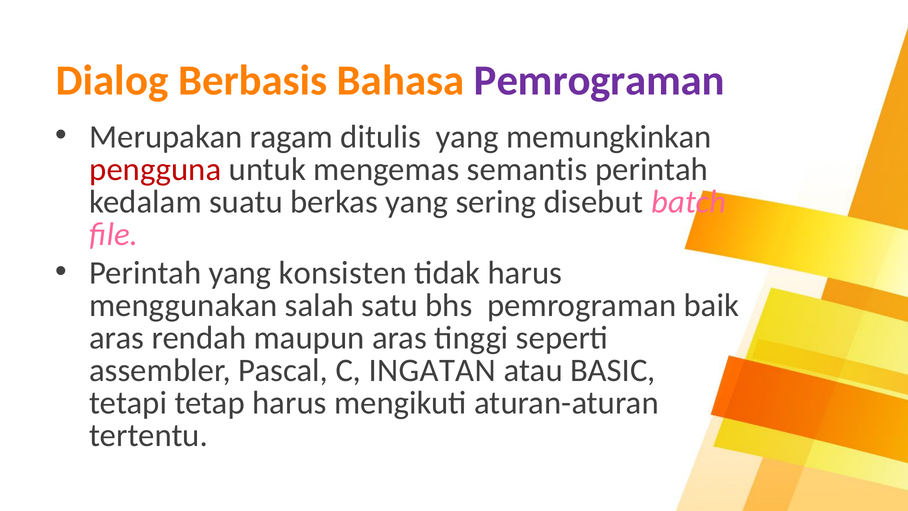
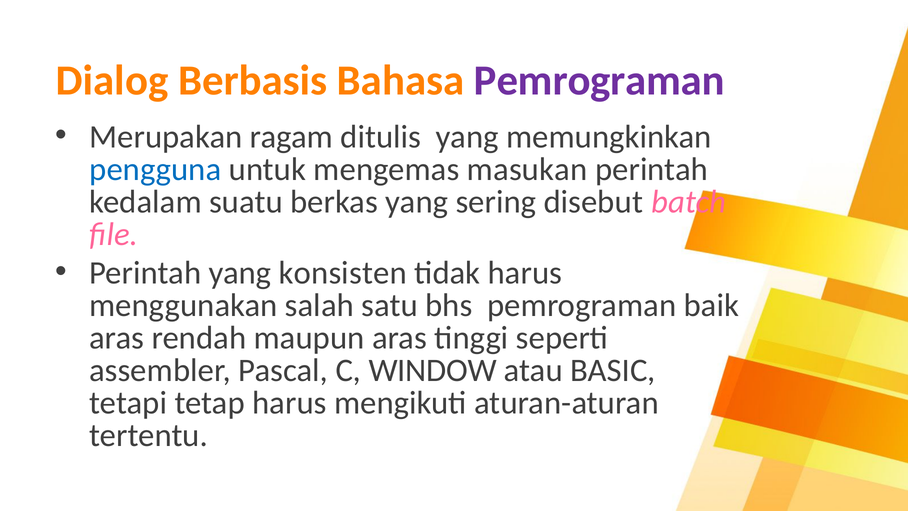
pengguna colour: red -> blue (155, 169)
semantis: semantis -> masukan (527, 169)
INGATAN: INGATAN -> WINDOW (433, 370)
